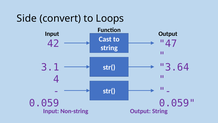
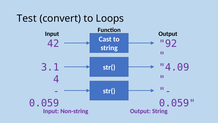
Side: Side -> Test (27, 18)
47: 47 -> 92 (168, 43)
3.64: 3.64 -> 4.09 (174, 67)
